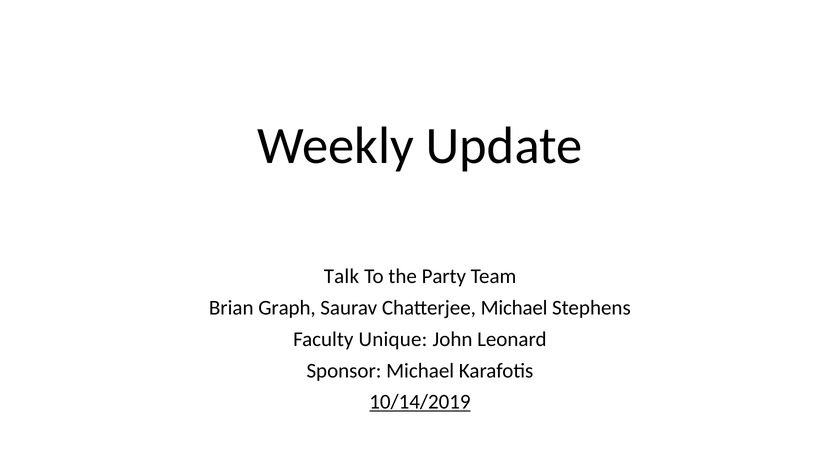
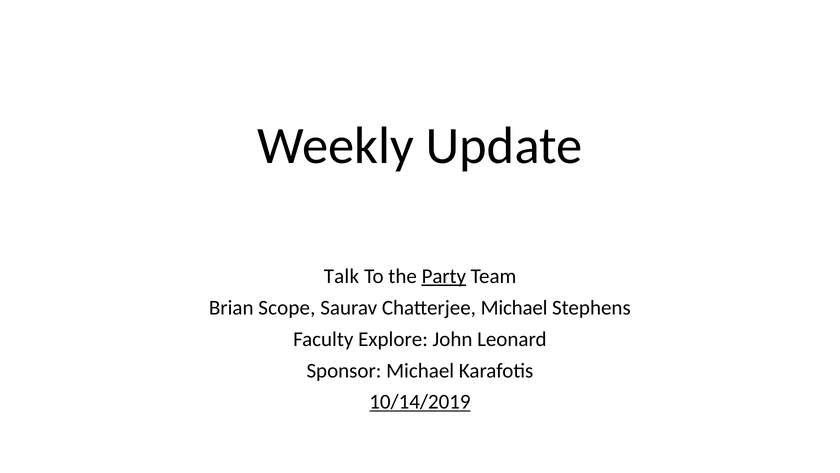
Party underline: none -> present (444, 276)
Graph: Graph -> Scope (287, 307)
Unique: Unique -> Explore (393, 339)
